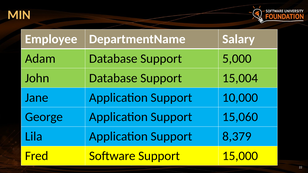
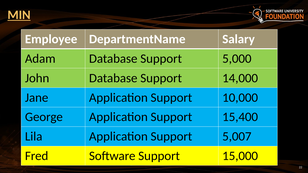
MIN underline: none -> present (19, 15)
15,004: 15,004 -> 14,000 (240, 78)
15,060: 15,060 -> 15,400 (240, 117)
8,379: 8,379 -> 5,007 (237, 137)
